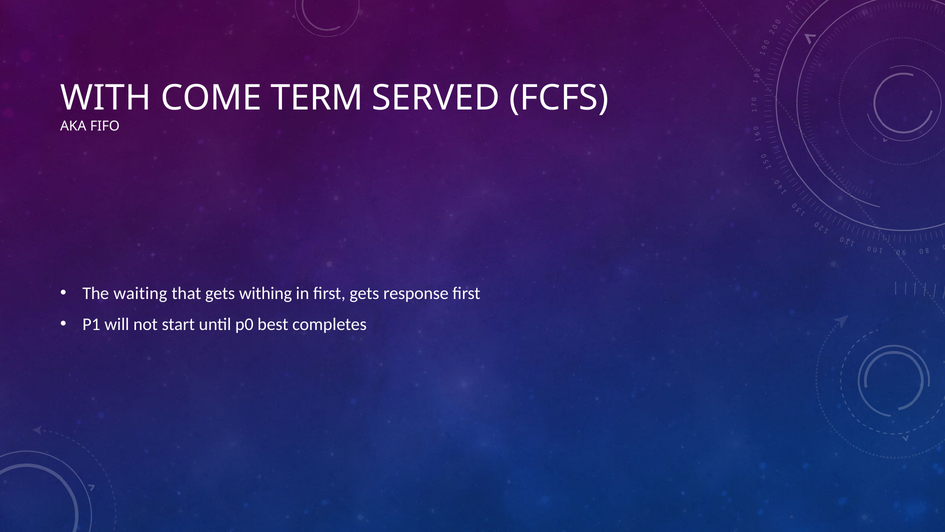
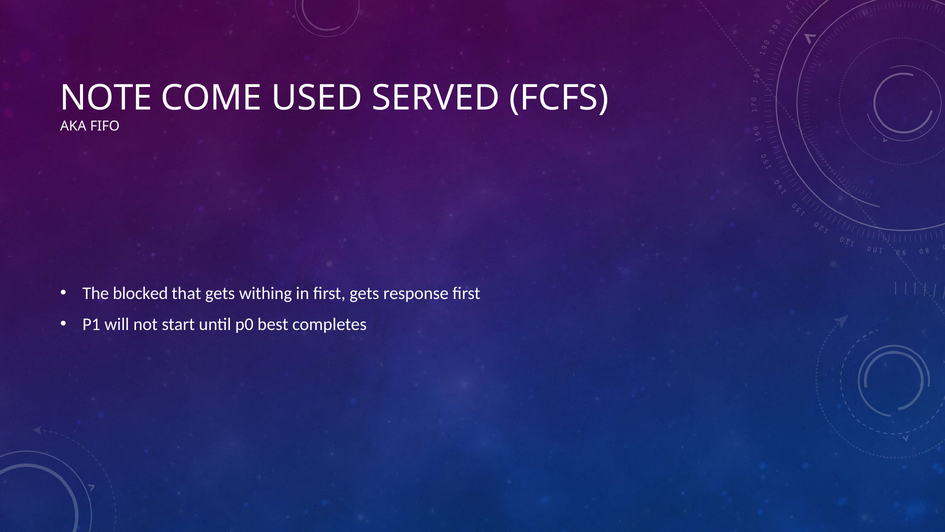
WITH: WITH -> NOTE (106, 98)
TERM: TERM -> USED (317, 98)
waiting: waiting -> blocked (140, 293)
